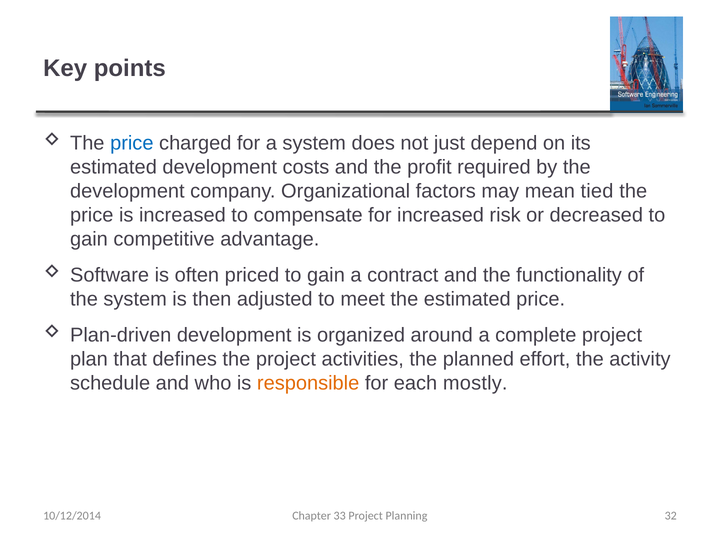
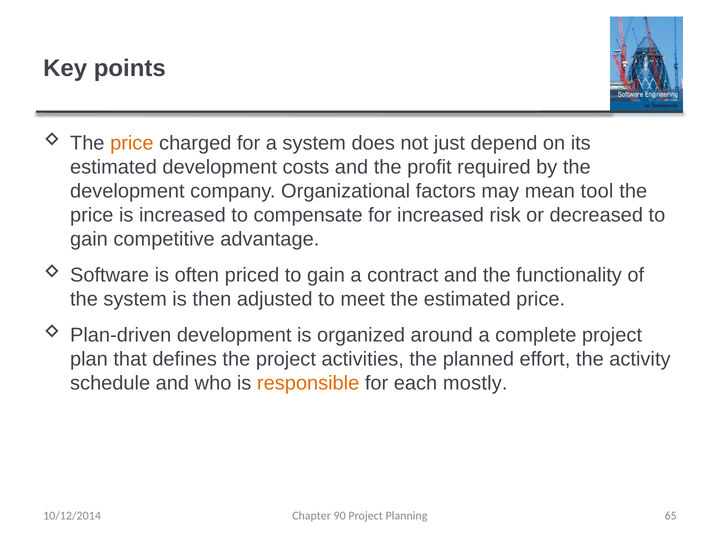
price colour: blue -> orange (132, 143)
tied: tied -> tool (597, 191)
33: 33 -> 90 (340, 516)
32: 32 -> 65 (671, 516)
